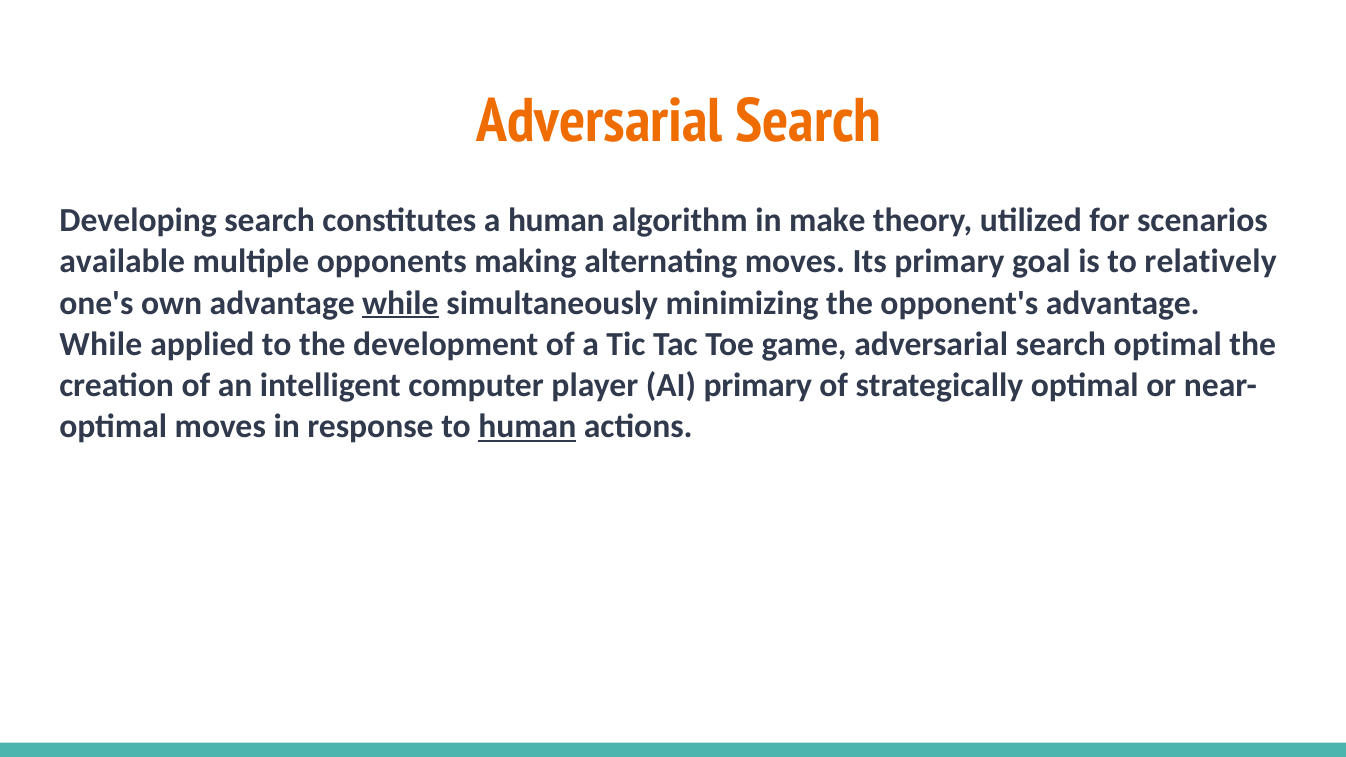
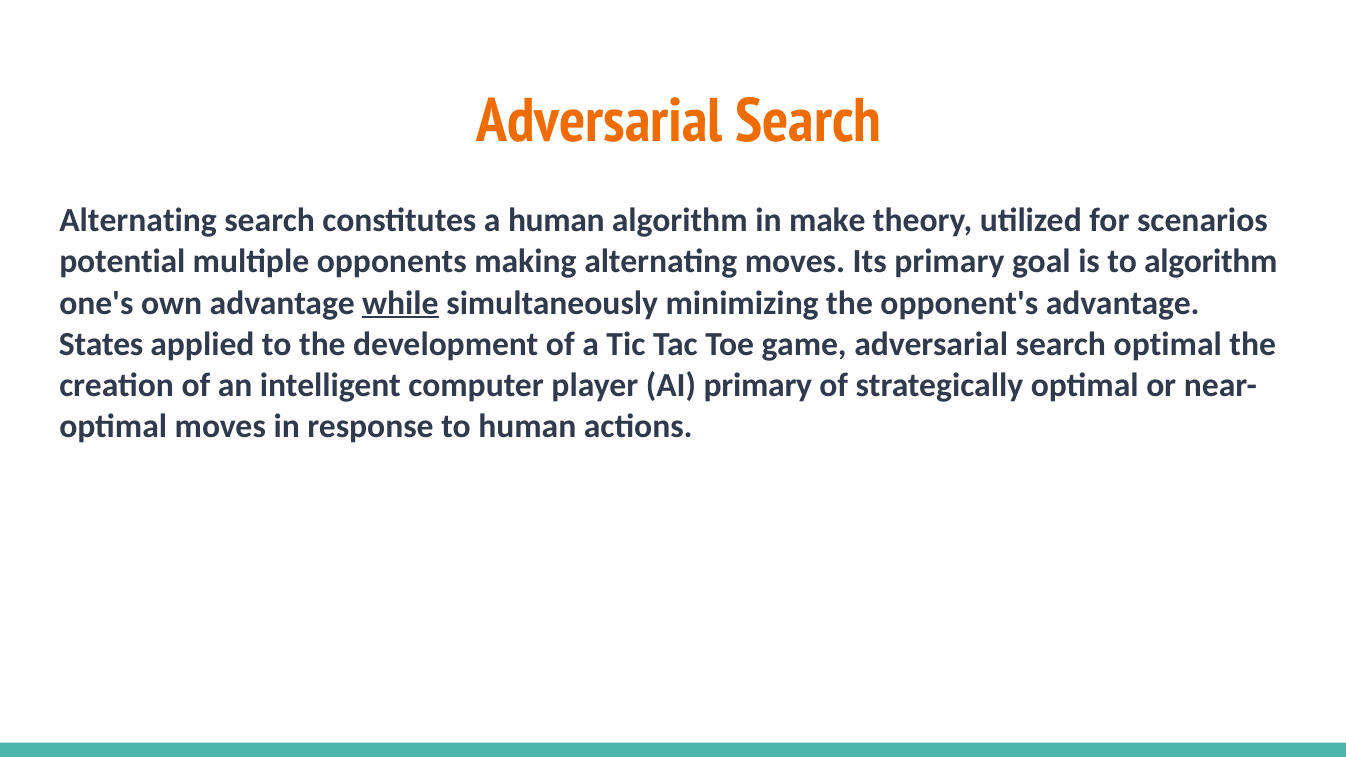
Developing: Developing -> Alternating (138, 221)
available: available -> potential (122, 262)
to relatively: relatively -> algorithm (1211, 262)
While: While -> States (101, 344)
human underline: present -> none (527, 426)
